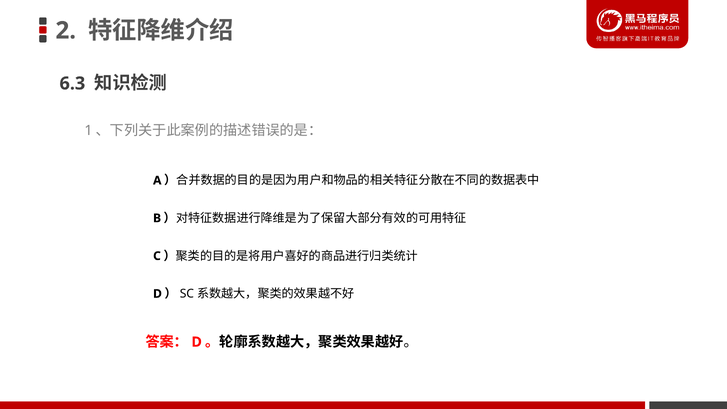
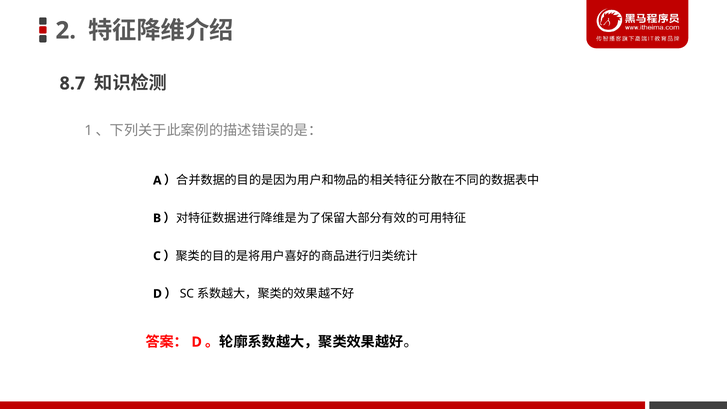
6.3: 6.3 -> 8.7 (72, 83)
